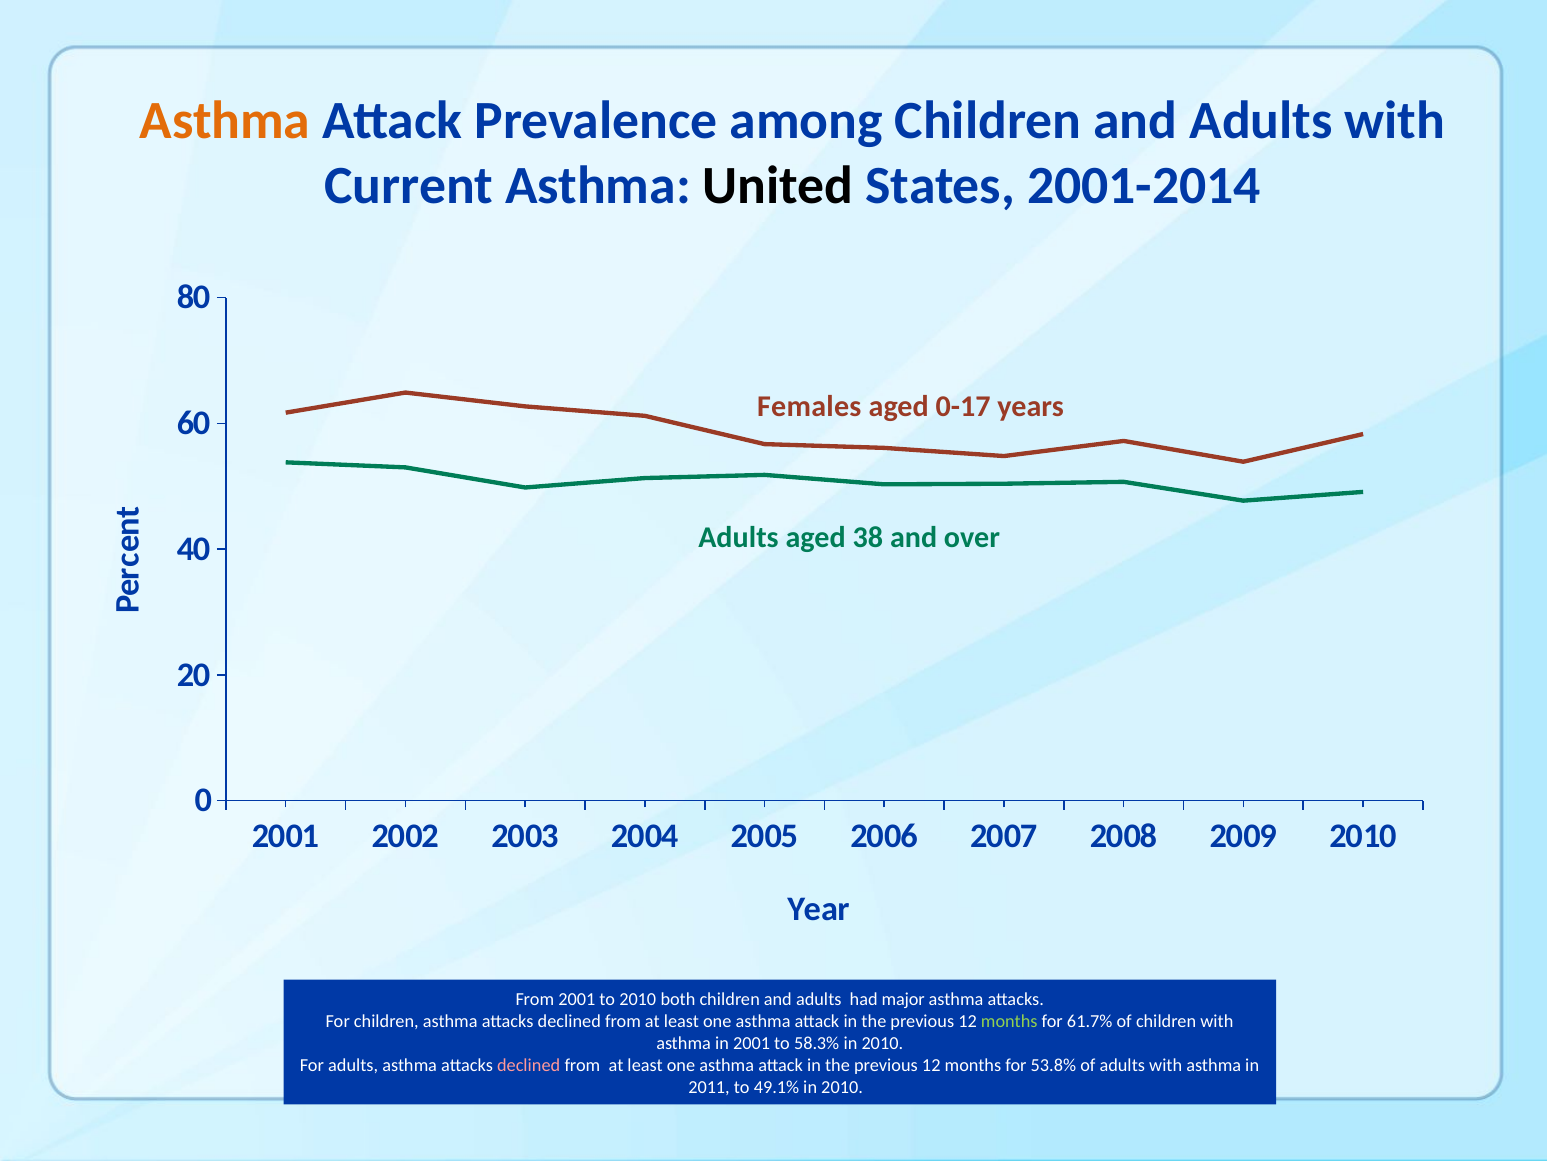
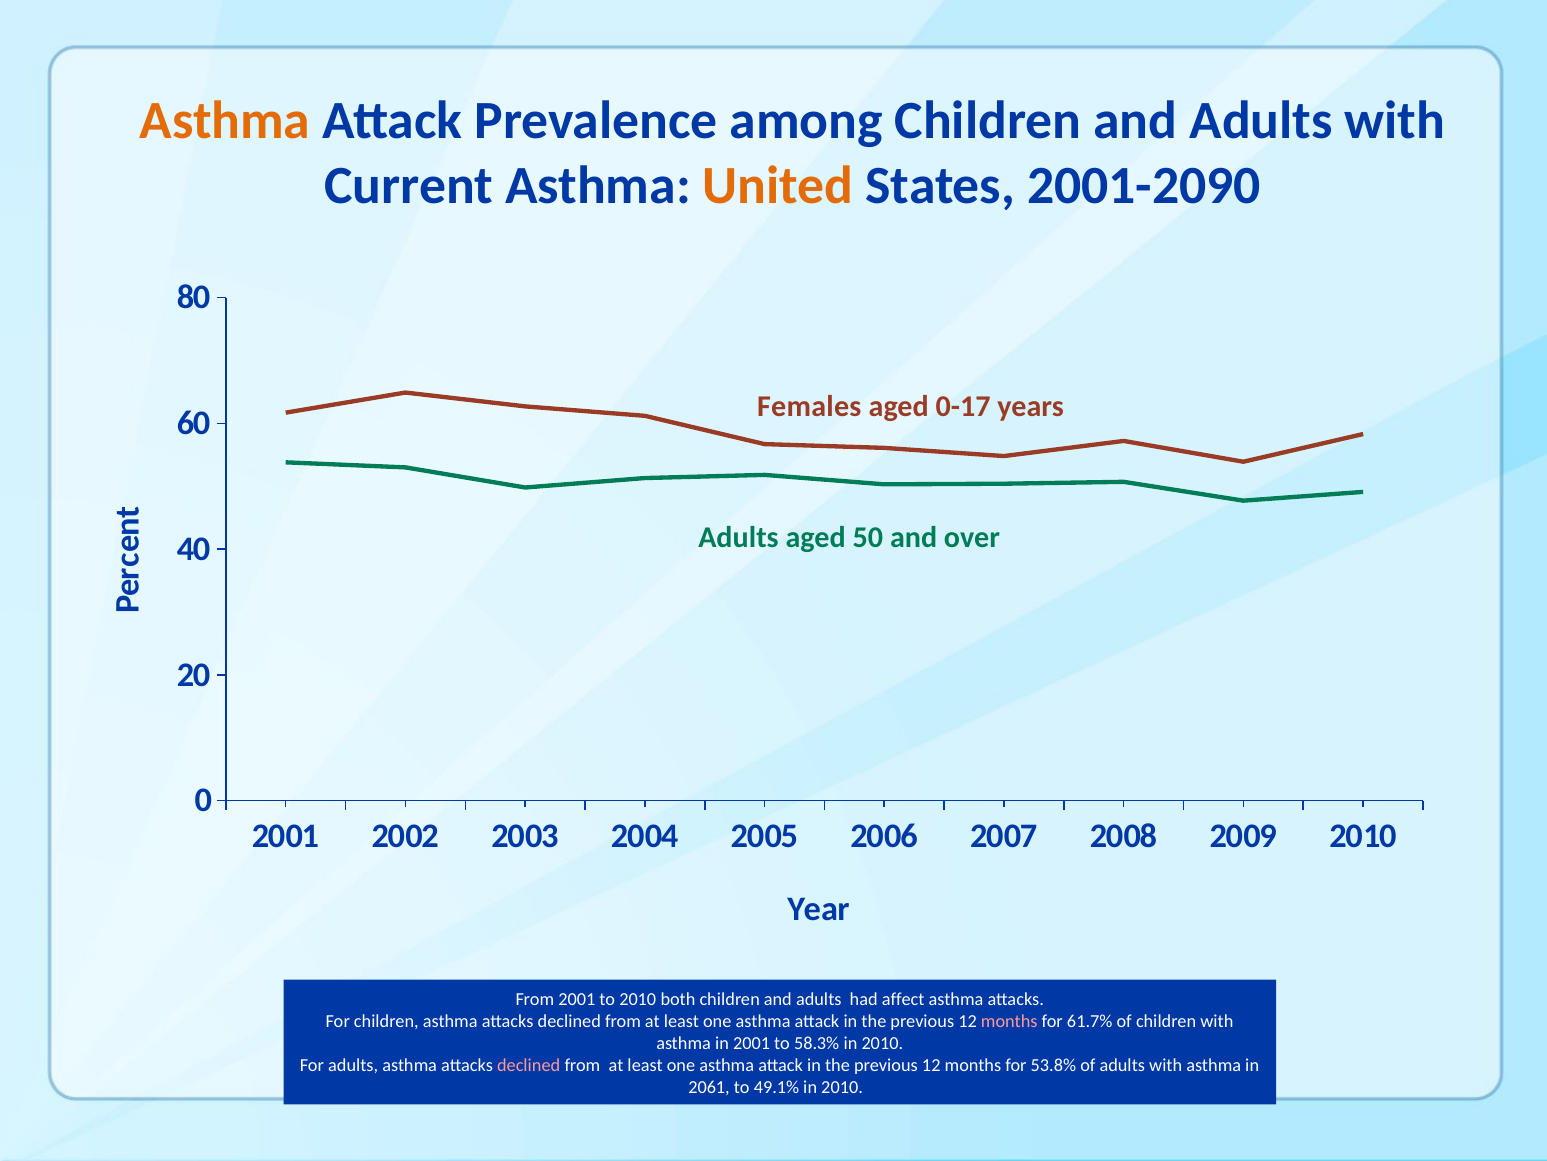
United colour: black -> orange (778, 185)
2001-2014: 2001-2014 -> 2001-2090 (1144, 185)
38: 38 -> 50 (868, 537)
major: major -> affect (903, 999)
months colour: light green -> pink (1009, 1021)
2011: 2011 -> 2061 (709, 1086)
